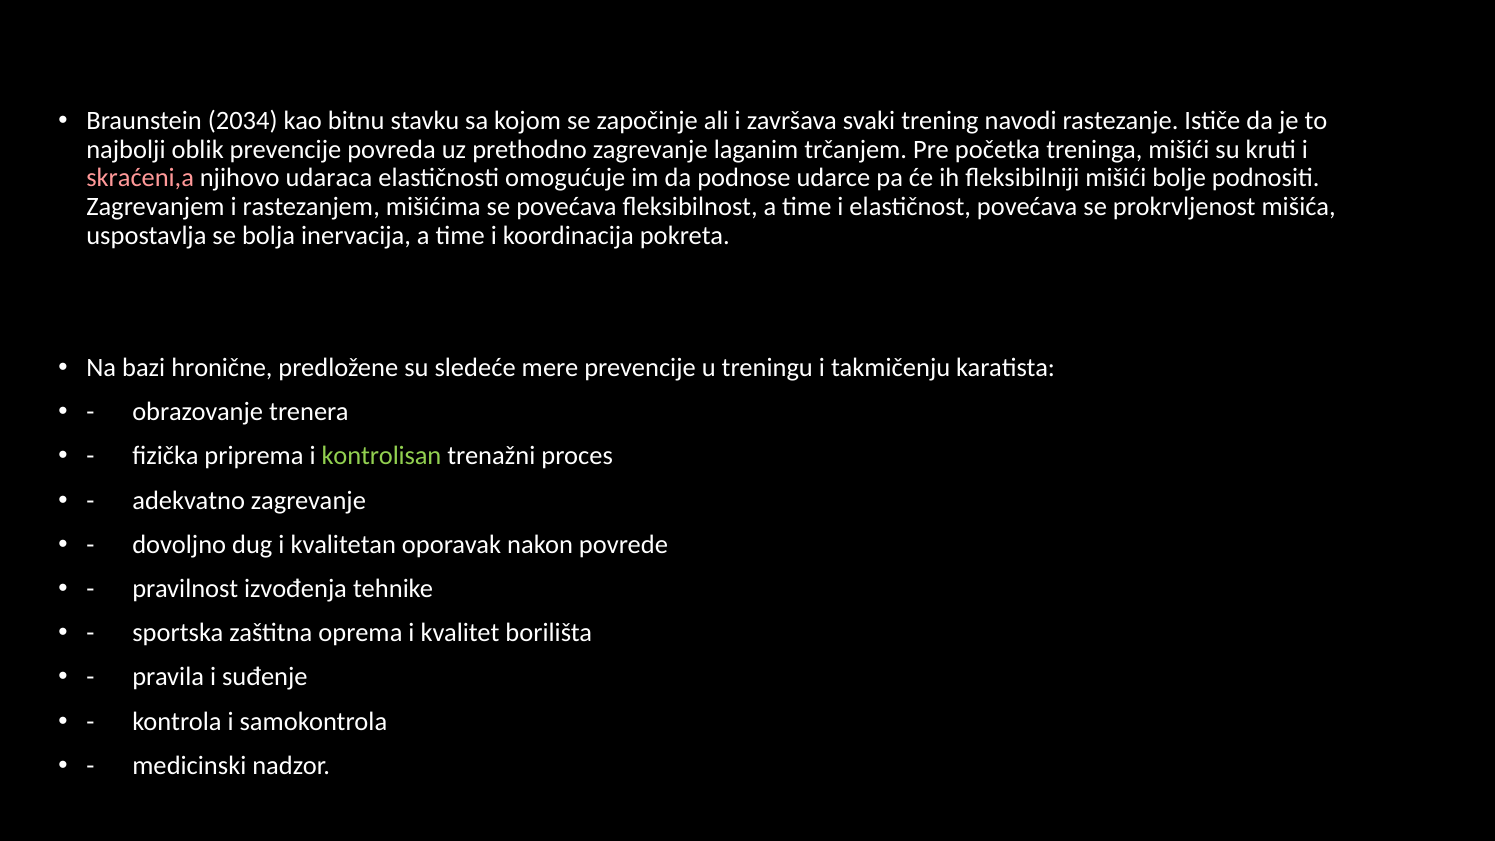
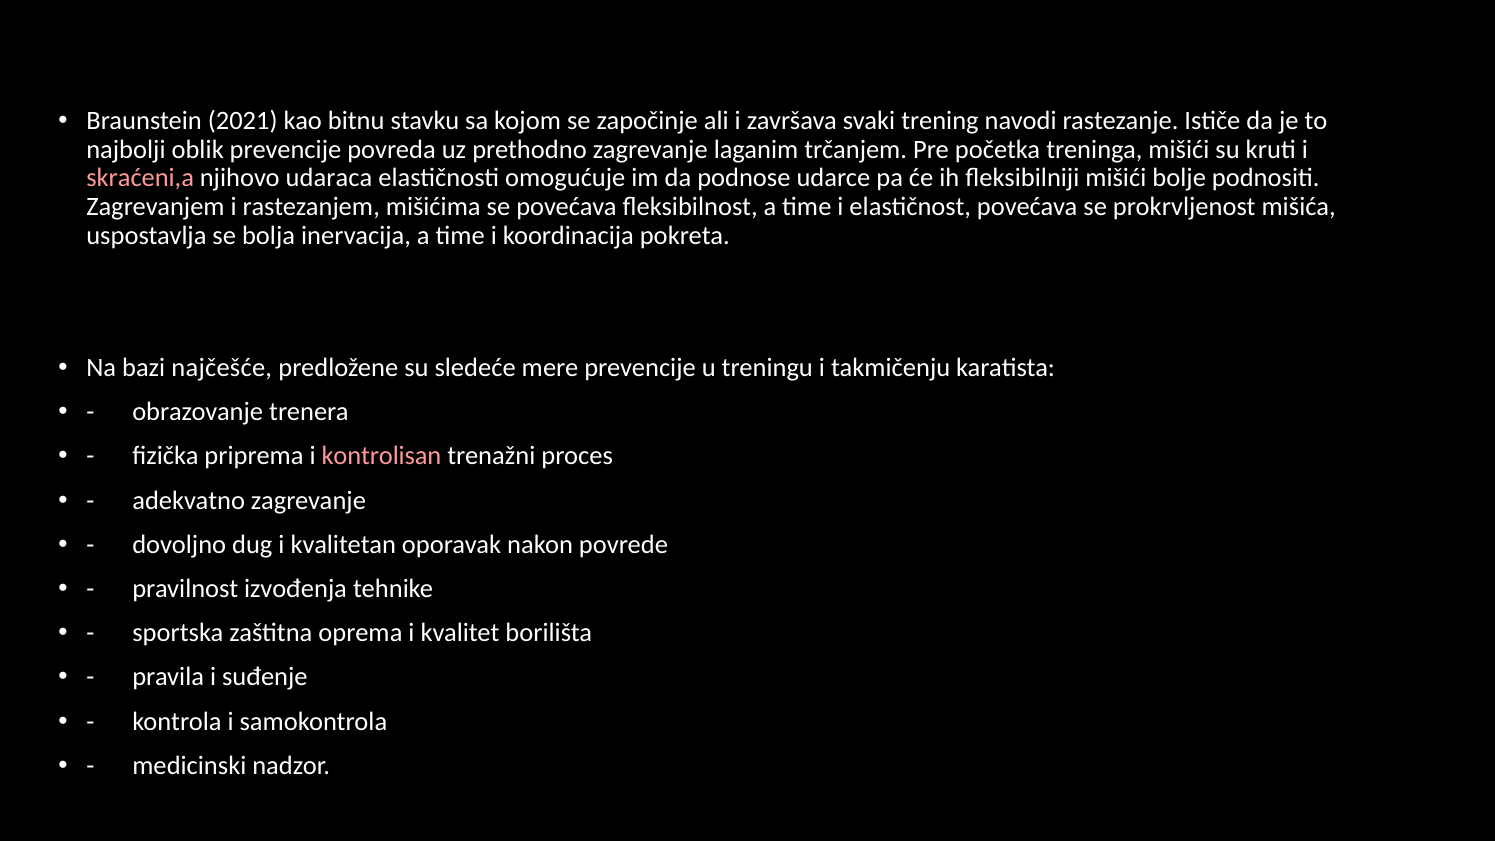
2034: 2034 -> 2021 (243, 121)
hronične: hronične -> najčešće (222, 368)
kontrolisan colour: light green -> pink (381, 456)
